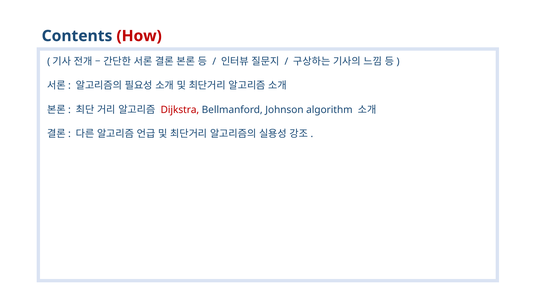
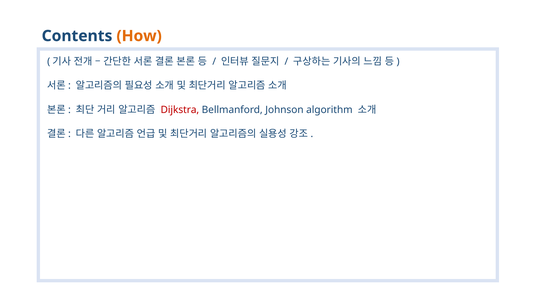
How colour: red -> orange (139, 36)
